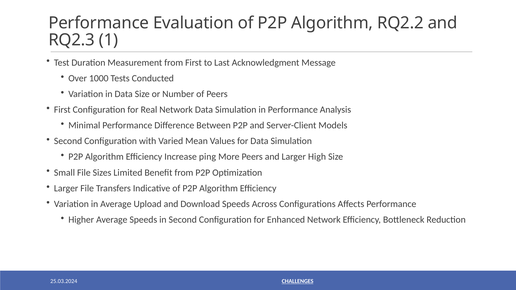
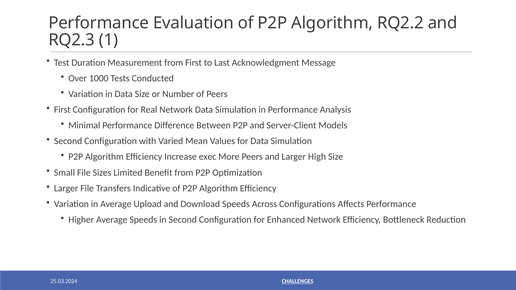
ping: ping -> exec (208, 157)
